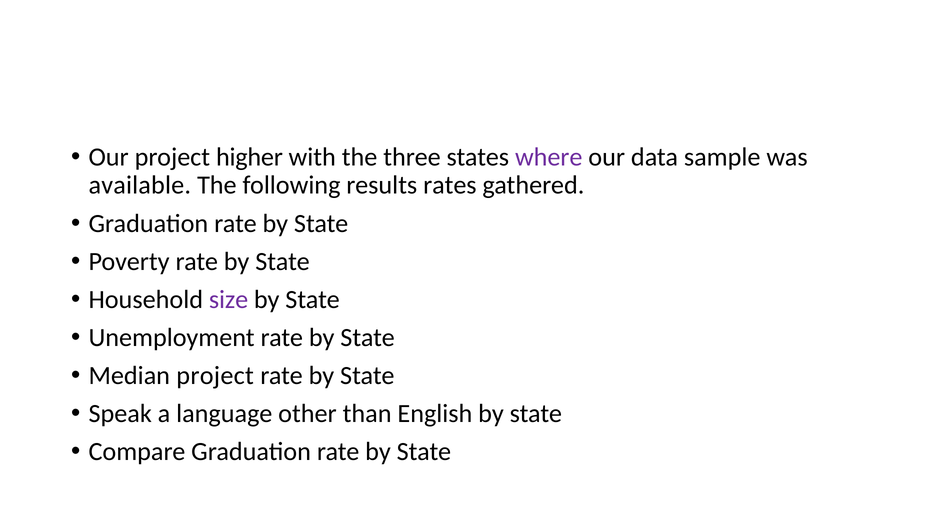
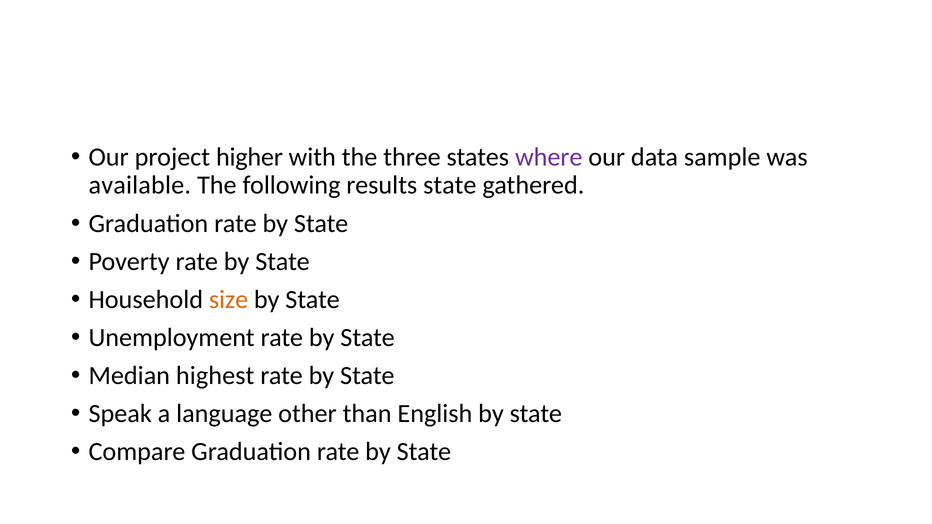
results rates: rates -> state (450, 185)
size colour: purple -> orange (229, 300)
Median project: project -> highest (215, 376)
